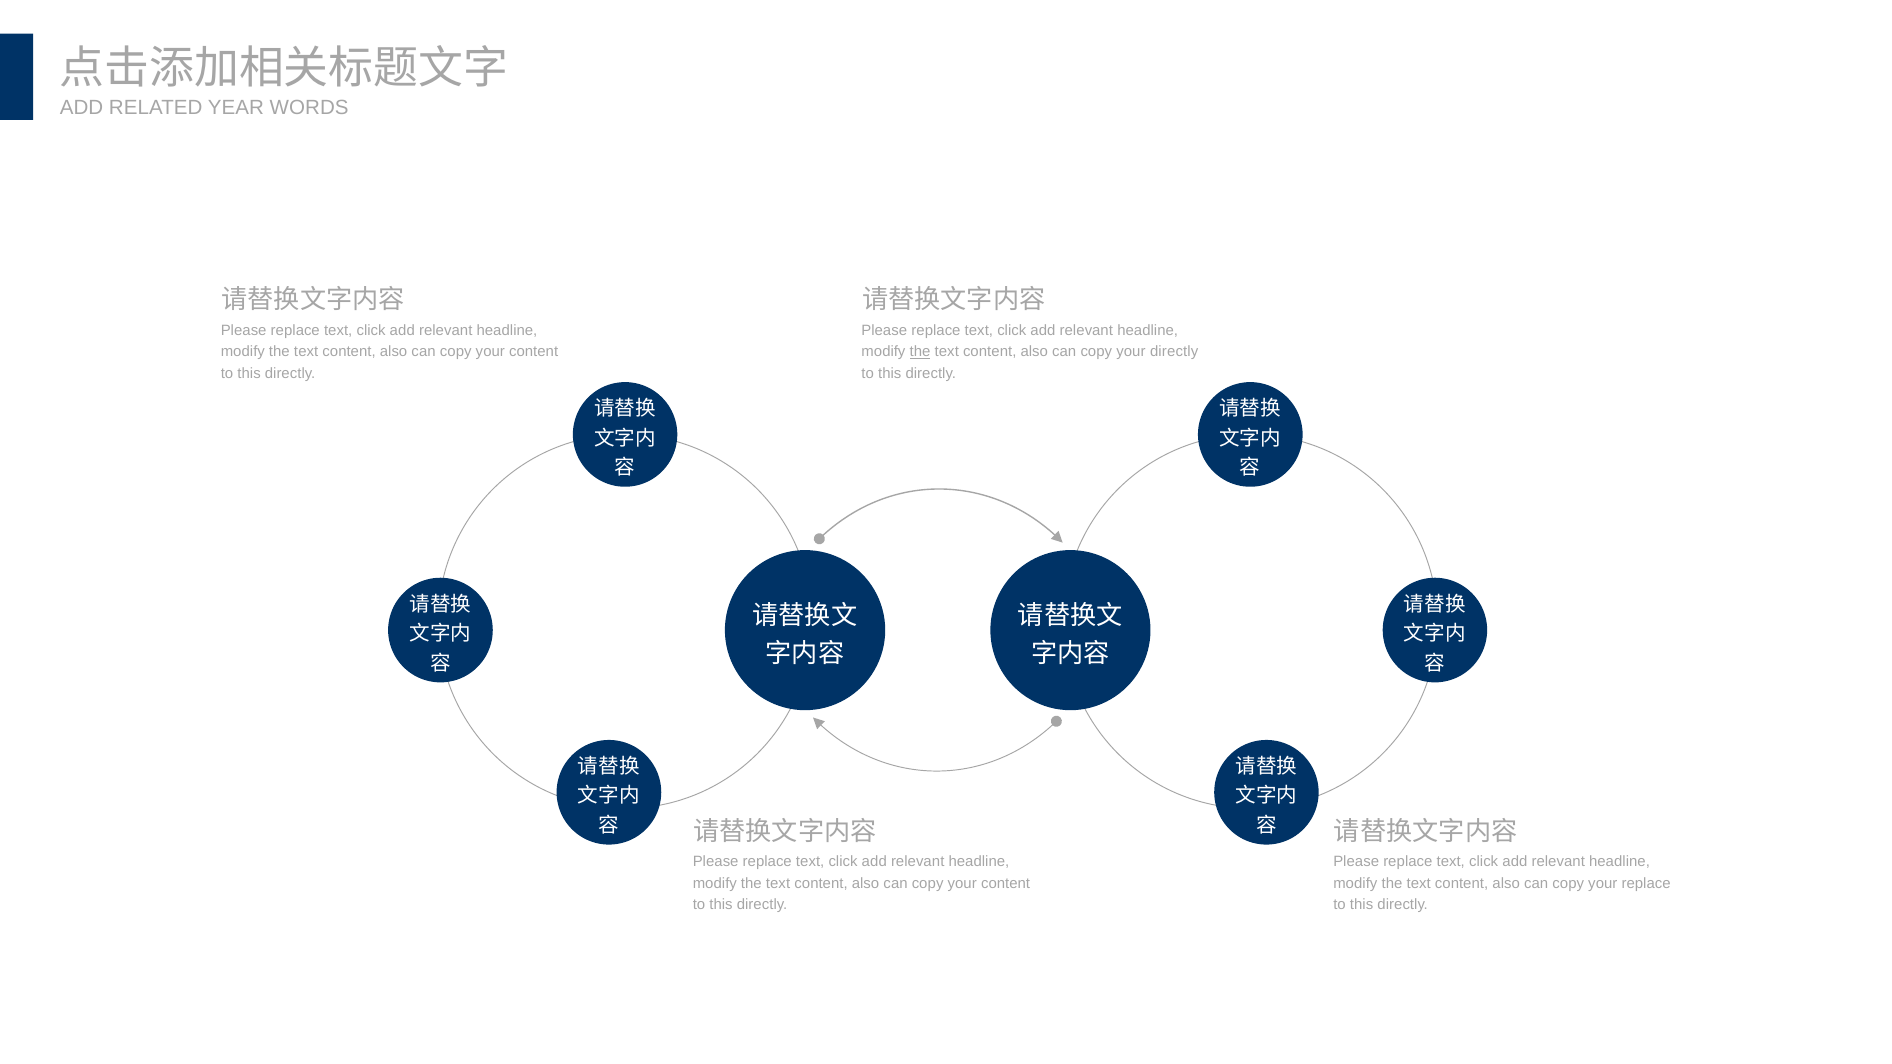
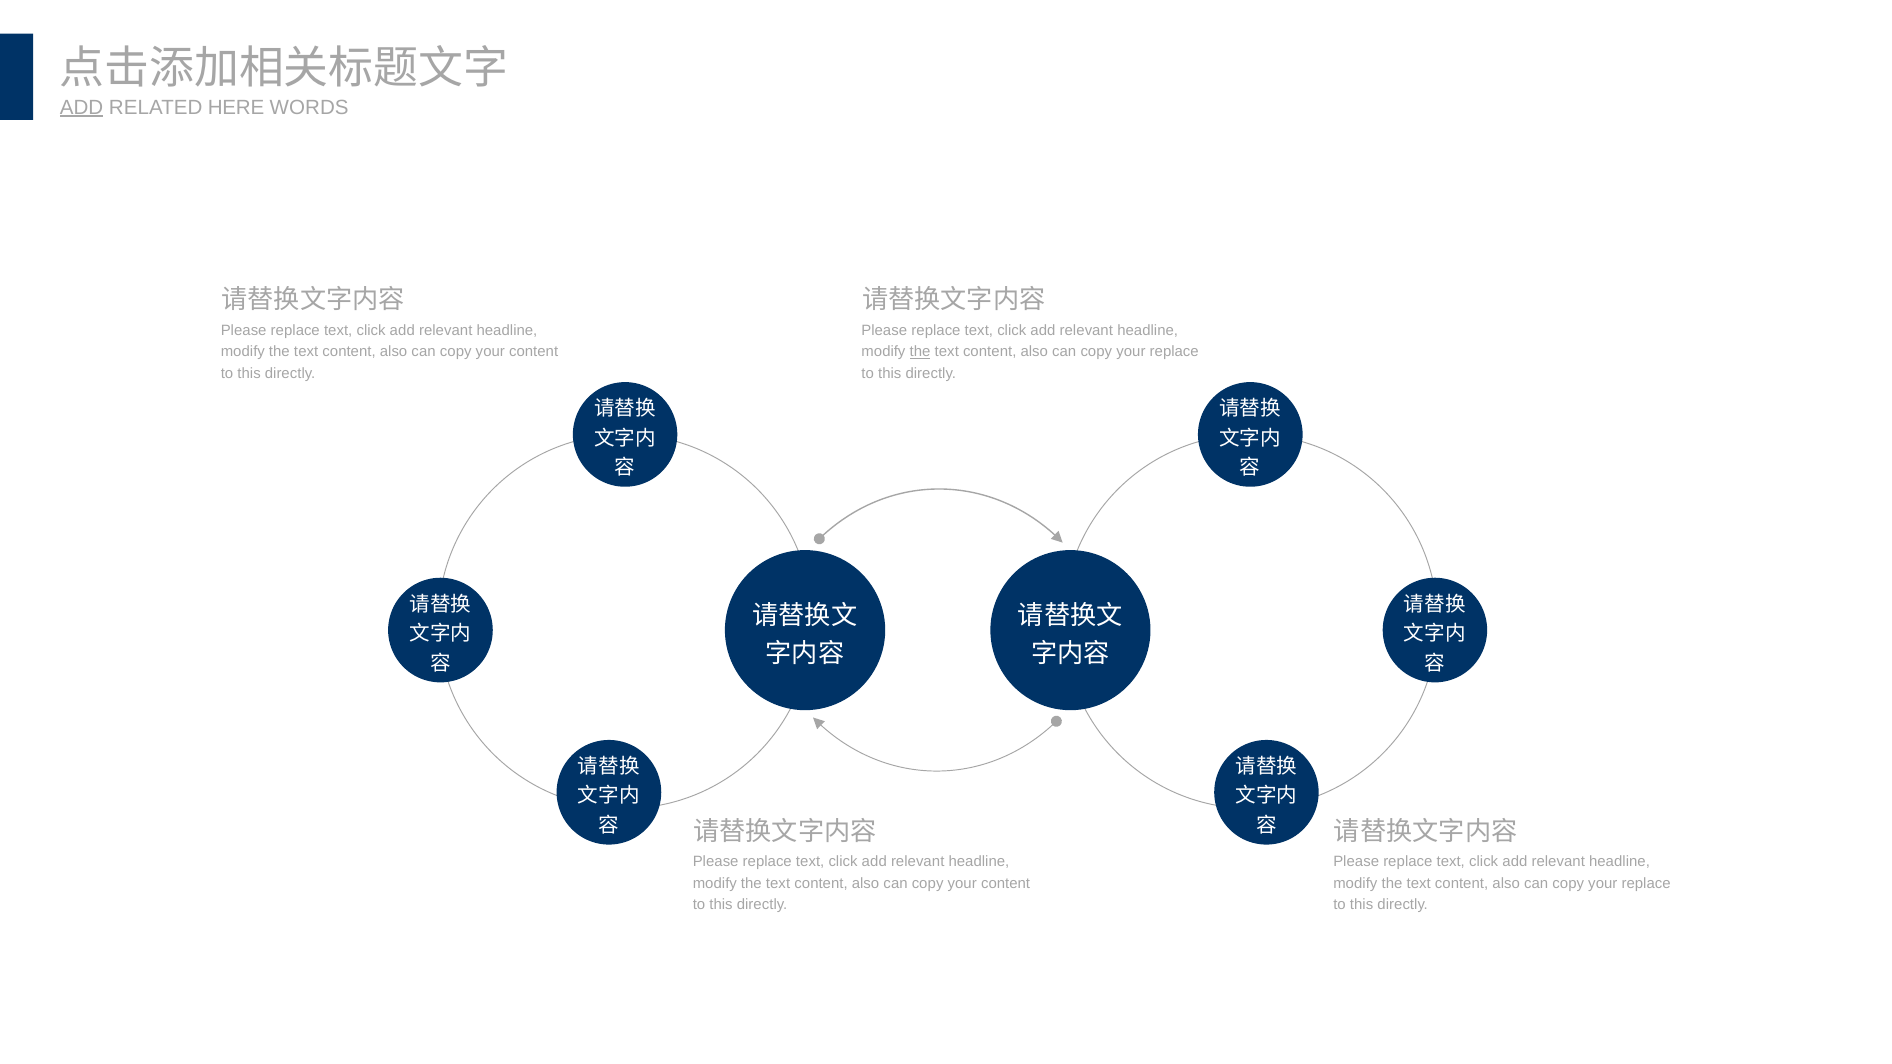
ADD underline: none -> present (82, 107)
YEAR: YEAR -> HERE (236, 107)
directly: directly -> replace (1174, 352)
